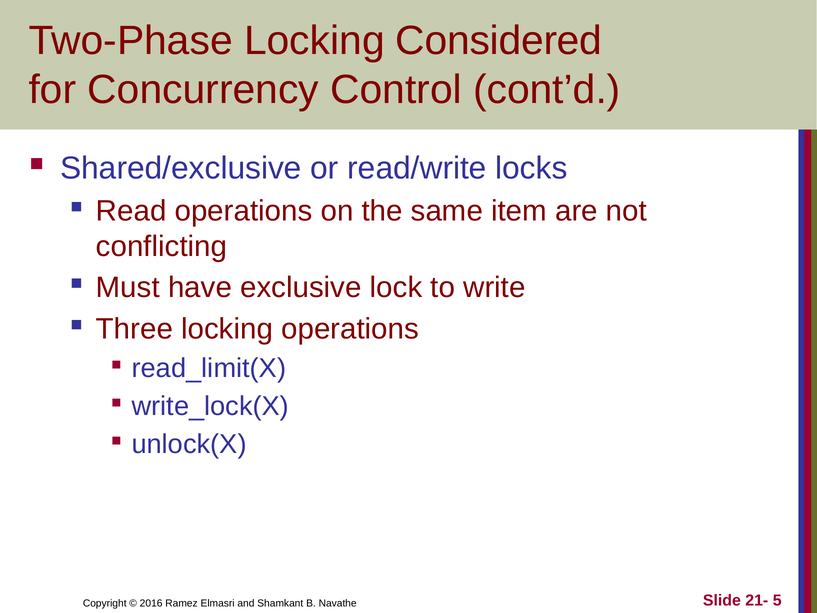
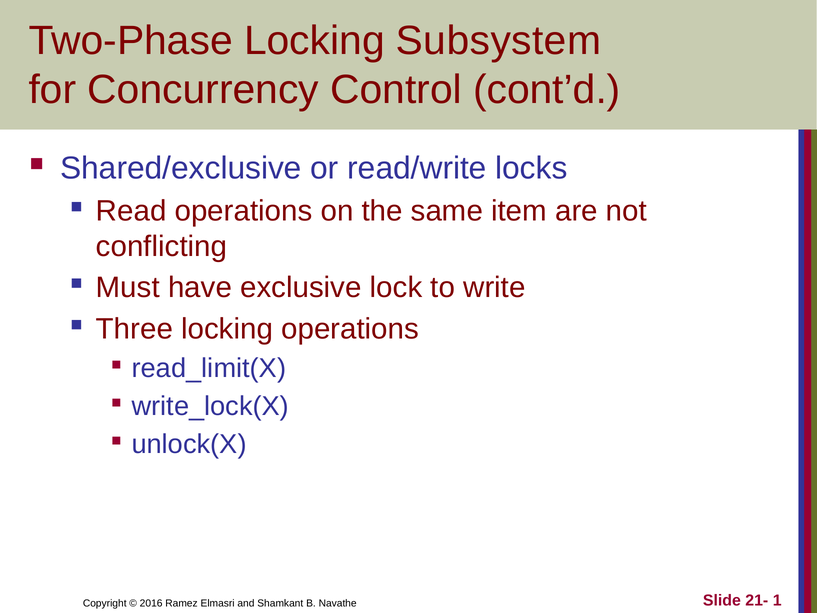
Considered: Considered -> Subsystem (498, 41)
5: 5 -> 1 (777, 600)
